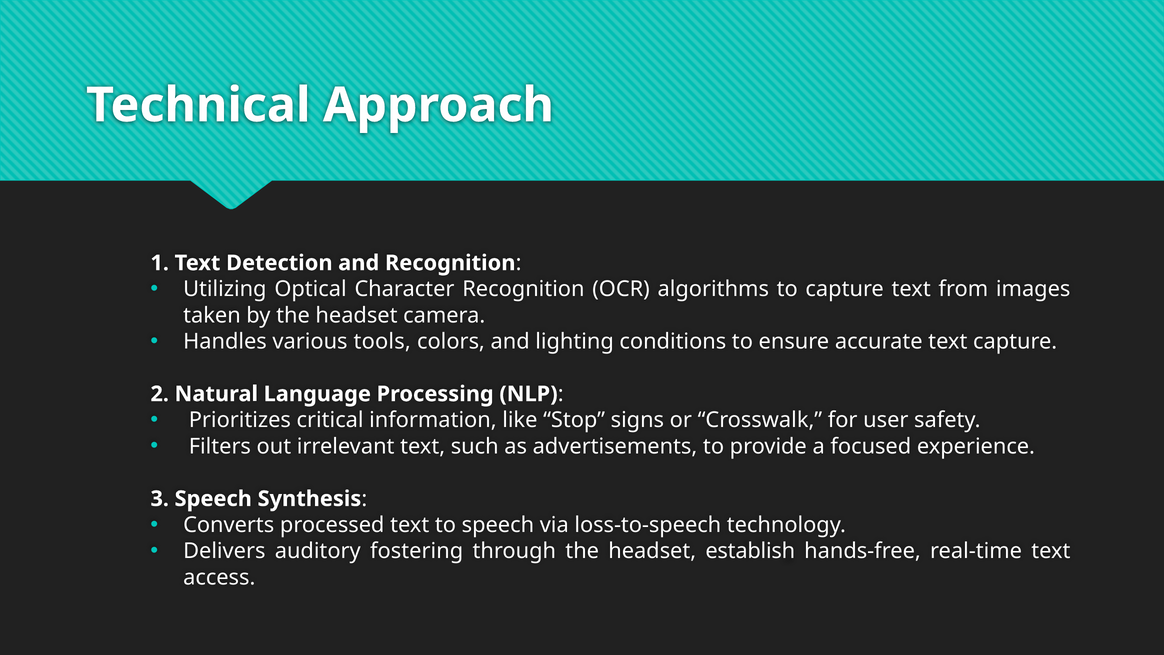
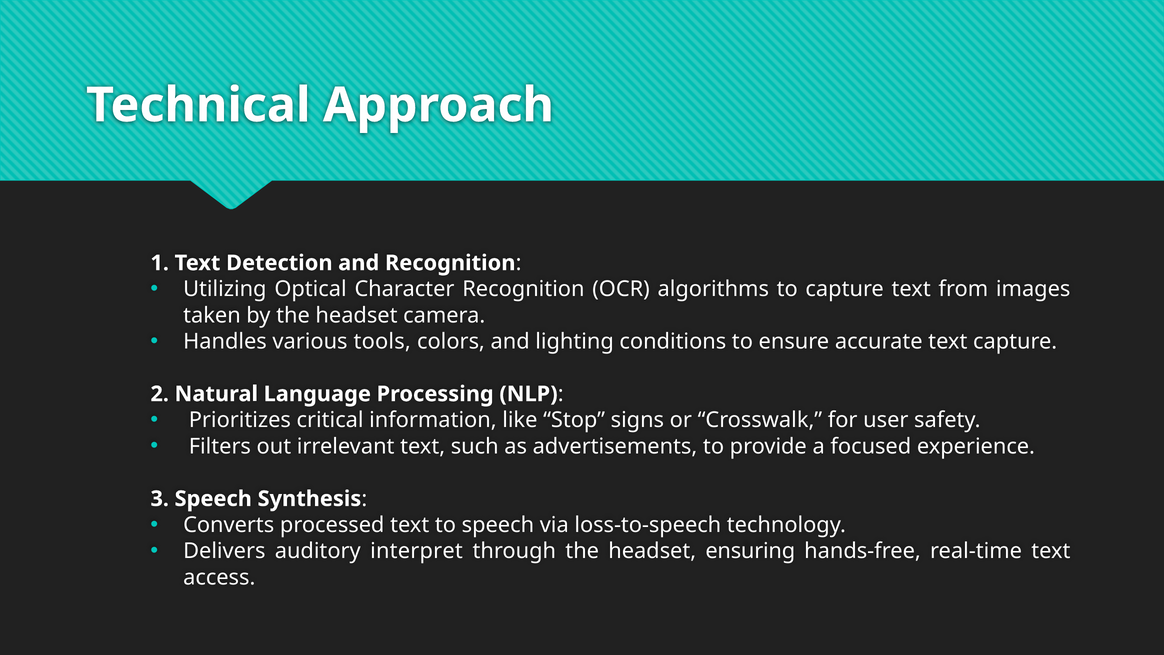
fostering: fostering -> interpret (417, 551)
establish: establish -> ensuring (750, 551)
